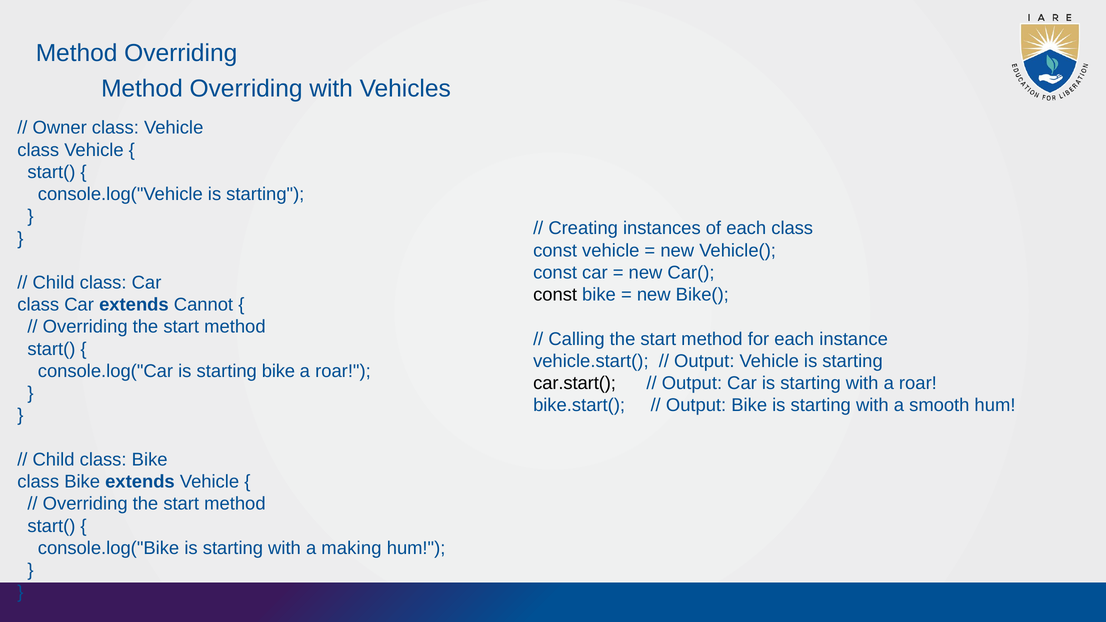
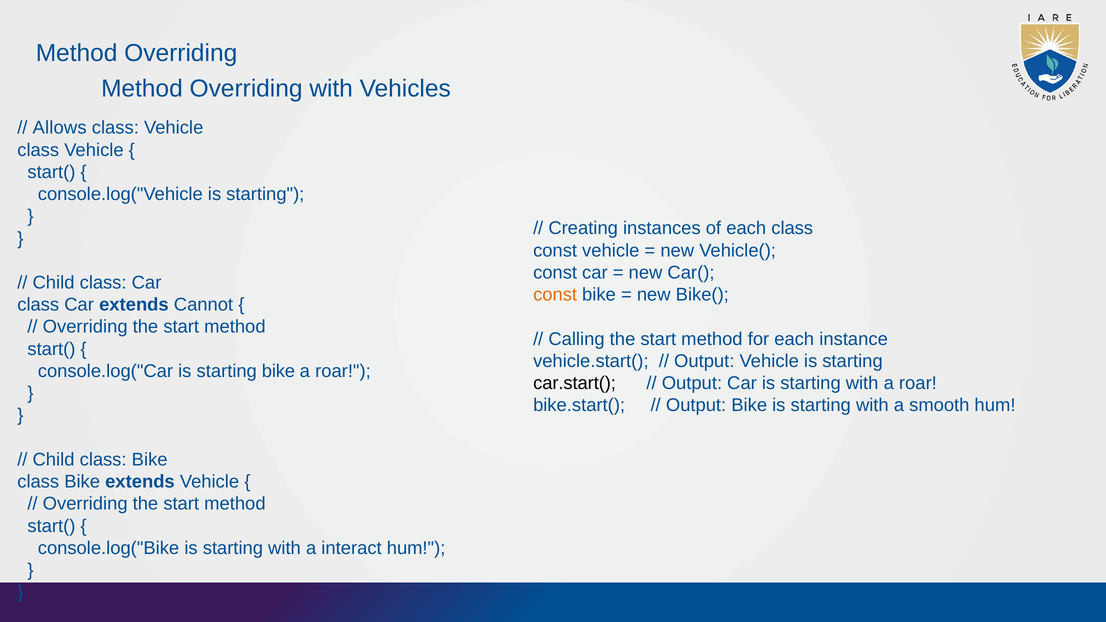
Owner: Owner -> Allows (60, 128)
const colour: black -> orange (555, 295)
making: making -> interact (352, 548)
